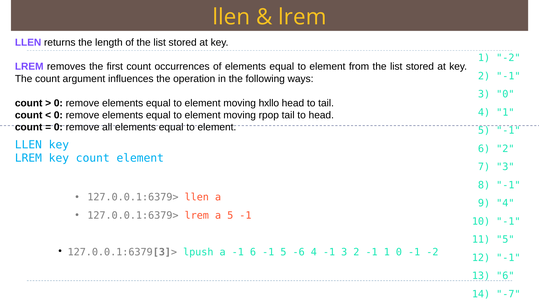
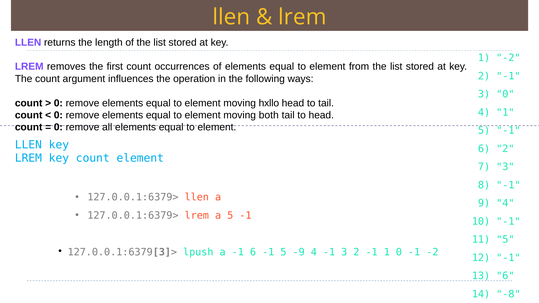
rpop: rpop -> both (269, 115)
-6: -6 -> -9 (299, 252)
-7: -7 -> -8 (508, 294)
